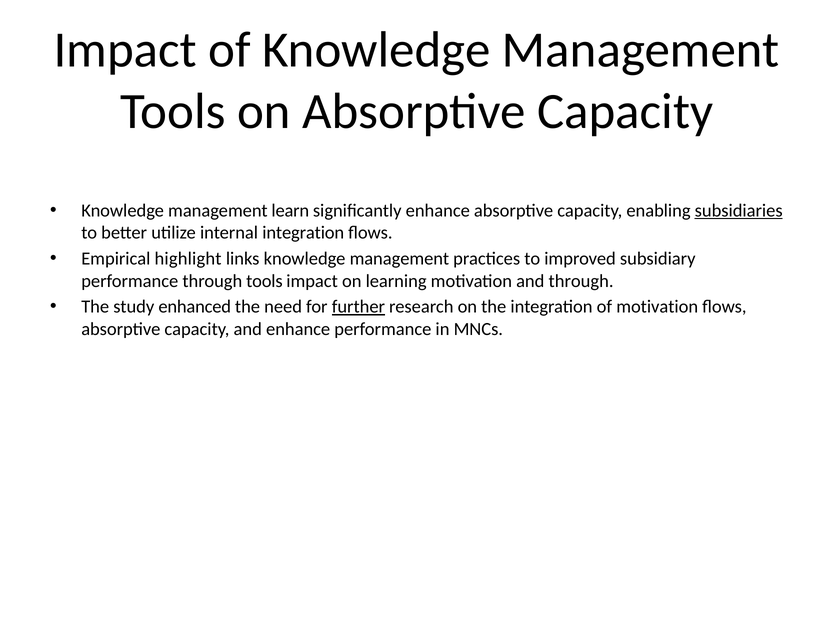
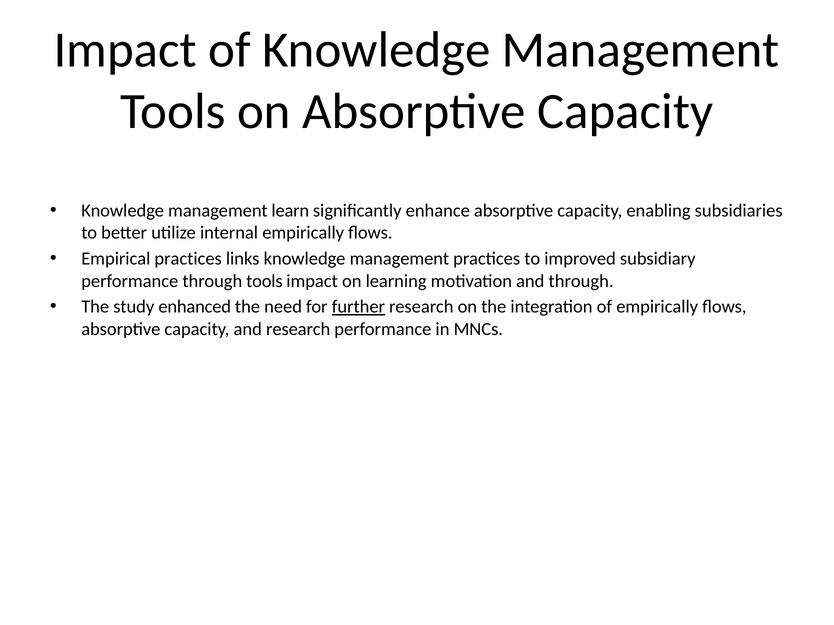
subsidiaries underline: present -> none (739, 211)
internal integration: integration -> empirically (303, 233)
Empirical highlight: highlight -> practices (188, 259)
of motivation: motivation -> empirically (657, 307)
and enhance: enhance -> research (298, 329)
